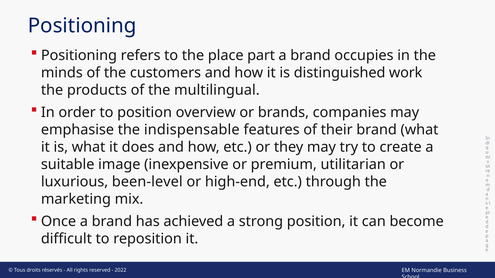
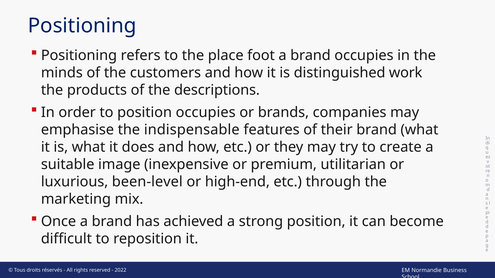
part: part -> foot (261, 55)
multilingual: multilingual -> descriptions (217, 90)
position overview: overview -> occupies (206, 113)
